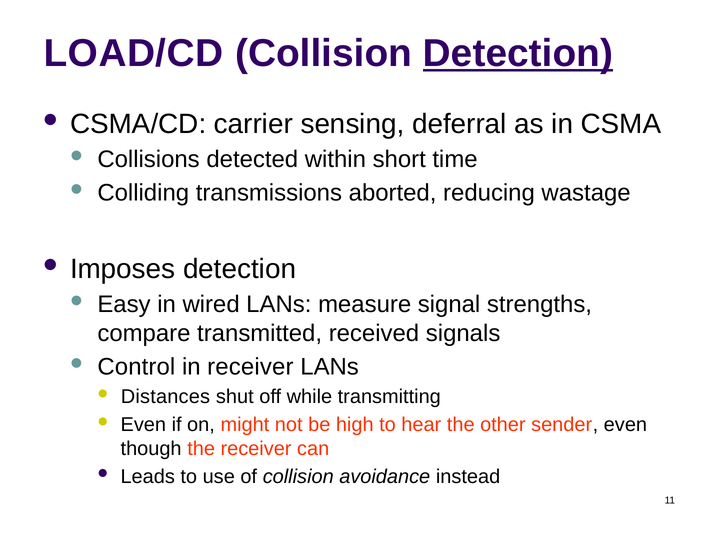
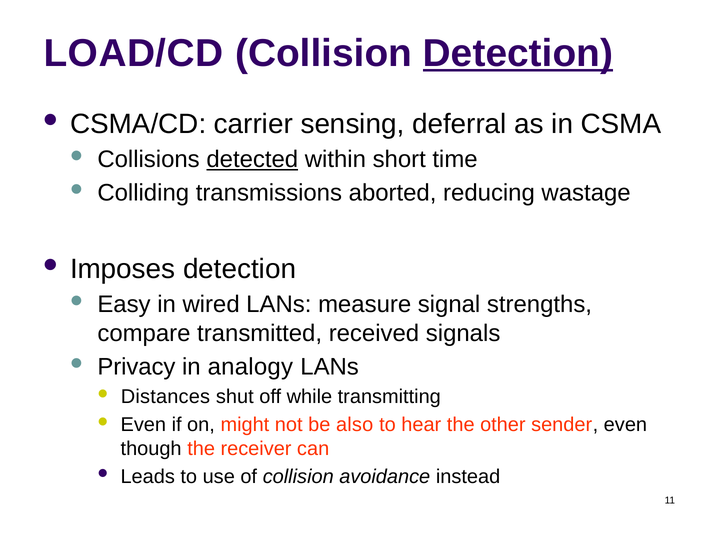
detected underline: none -> present (252, 160)
Control: Control -> Privacy (136, 367)
in receiver: receiver -> analogy (250, 367)
high: high -> also (355, 425)
